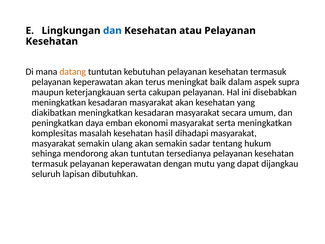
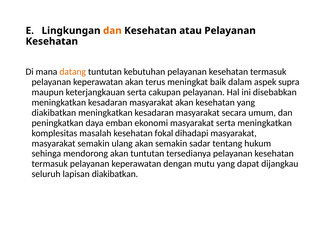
dan colour: blue -> orange (112, 31)
hasil: hasil -> fokal (164, 133)
lapisan dibutuhkan: dibutuhkan -> diakibatkan (115, 174)
